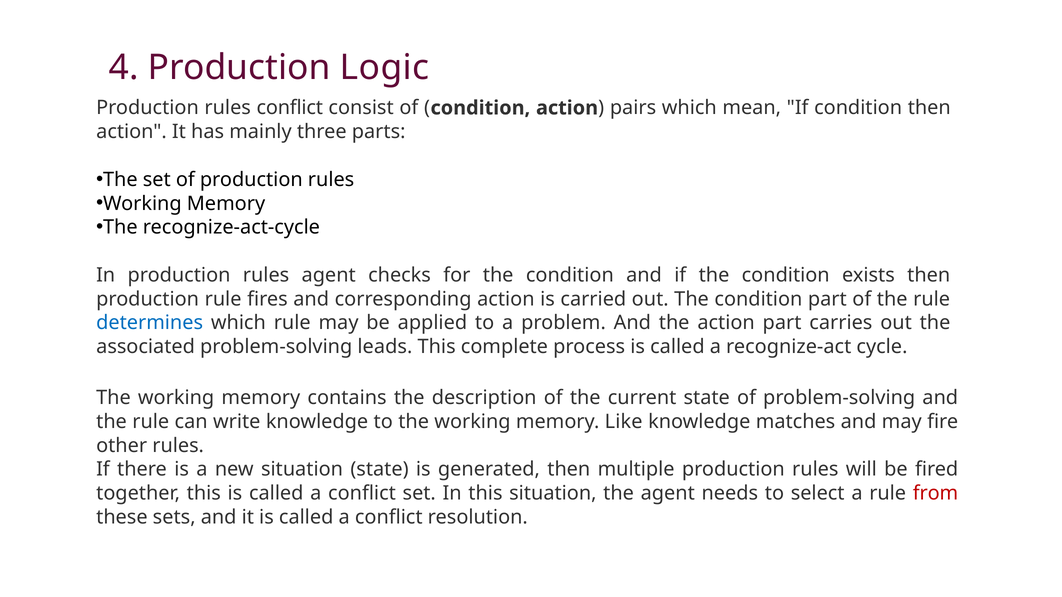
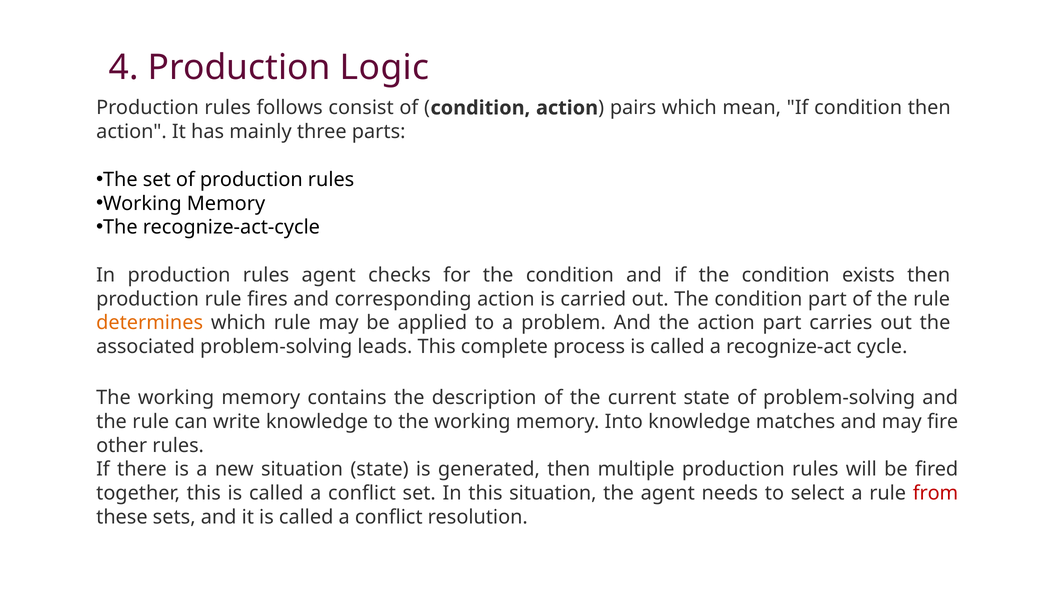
rules conflict: conflict -> follows (290, 108)
determines colour: blue -> orange (150, 323)
Like: Like -> Into (624, 422)
